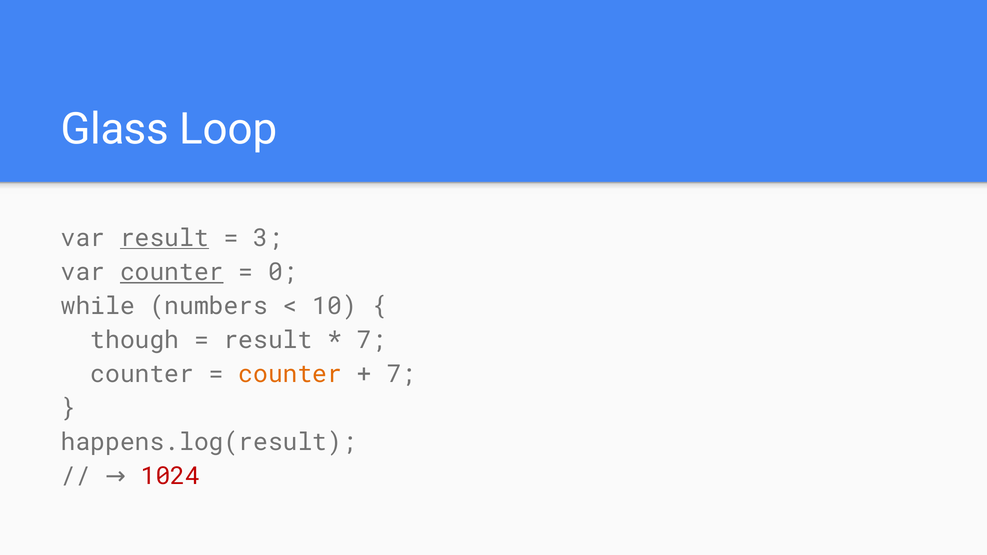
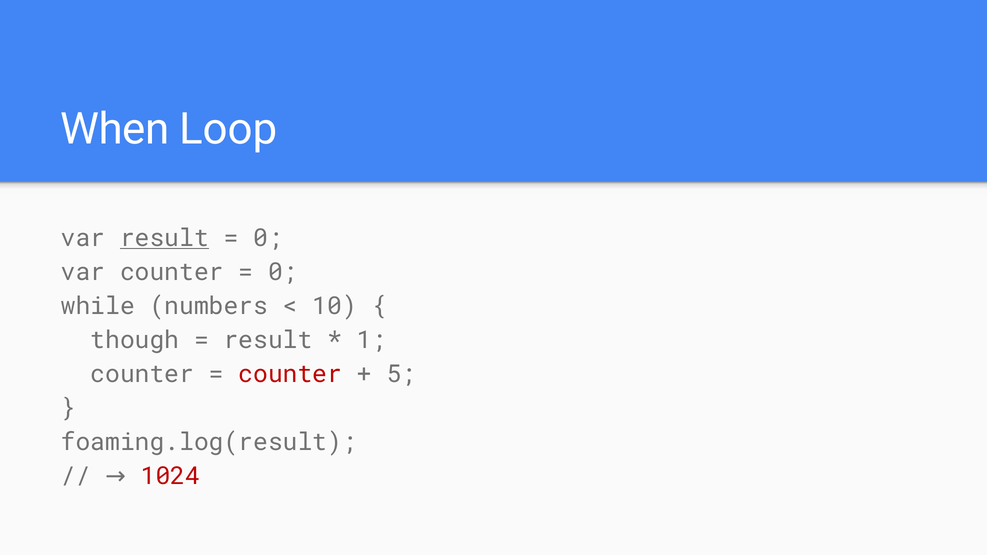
Glass: Glass -> When (115, 129)
3: 3 -> 0 (268, 238)
counter underline: present -> none (172, 272)
7: 7 -> 1 (372, 340)
counter colour: orange -> red (290, 374)
7: 7 -> 5 (401, 374)
happens.log(result: happens.log(result -> foaming.log(result (209, 442)
